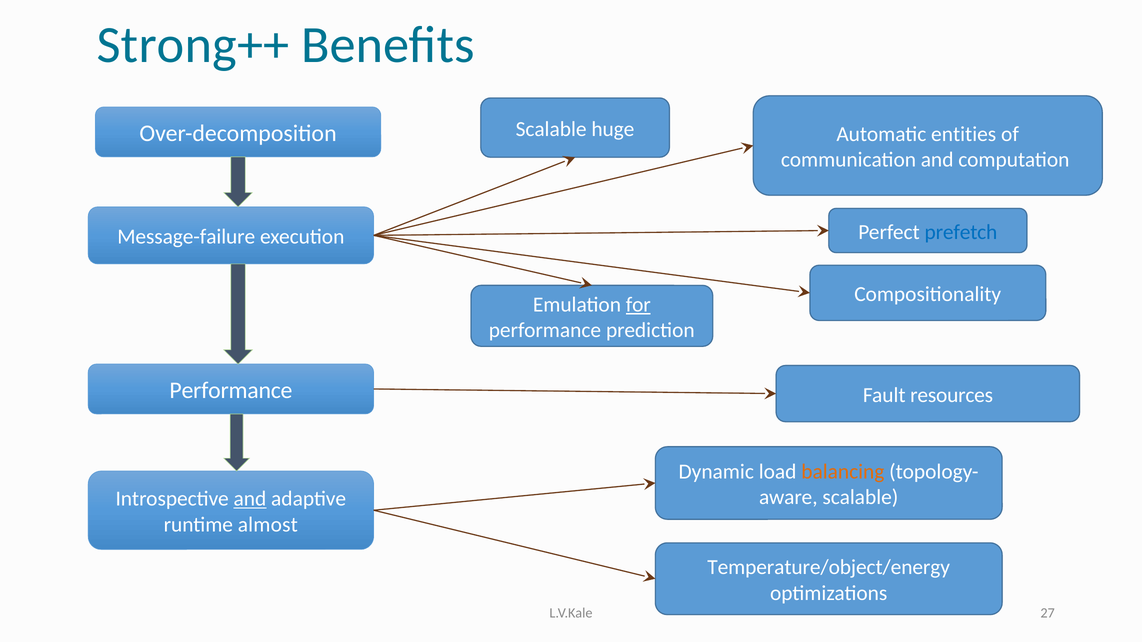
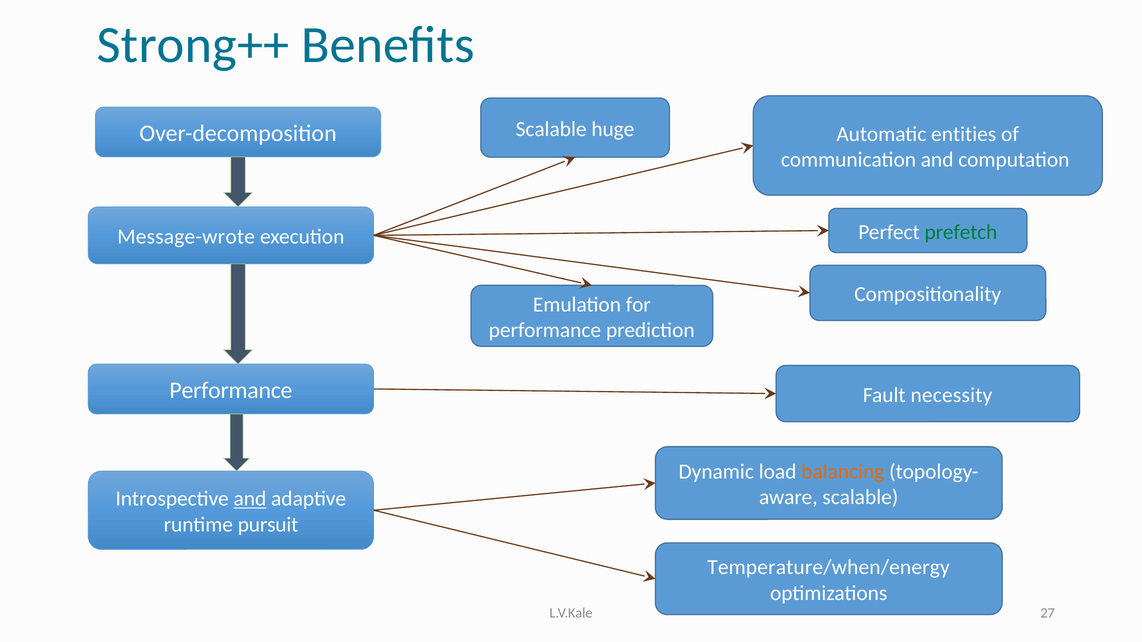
prefetch colour: blue -> green (961, 232)
Message-failure: Message-failure -> Message-wrote (186, 237)
for underline: present -> none (638, 305)
resources: resources -> necessity (951, 395)
almost: almost -> pursuit (268, 525)
Temperature/object/energy: Temperature/object/energy -> Temperature/when/energy (829, 568)
